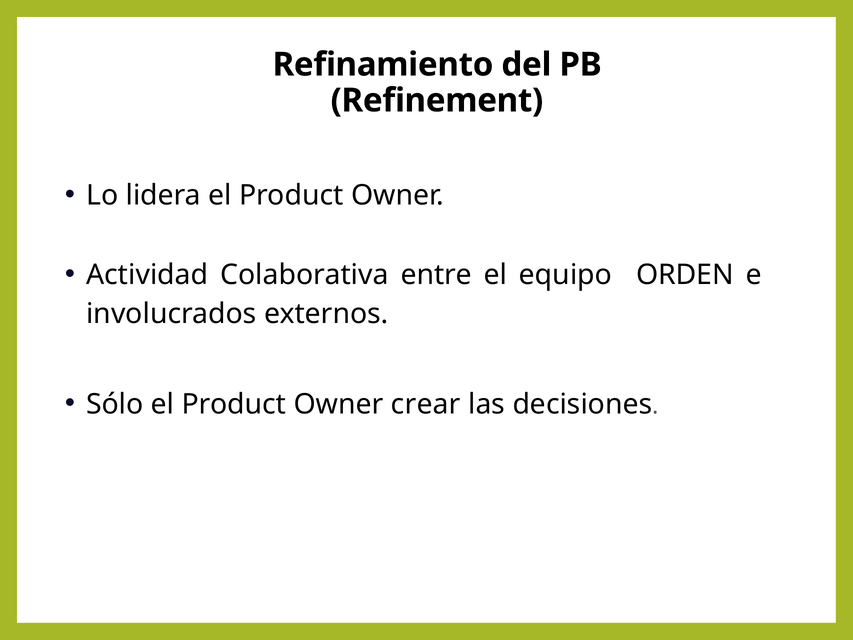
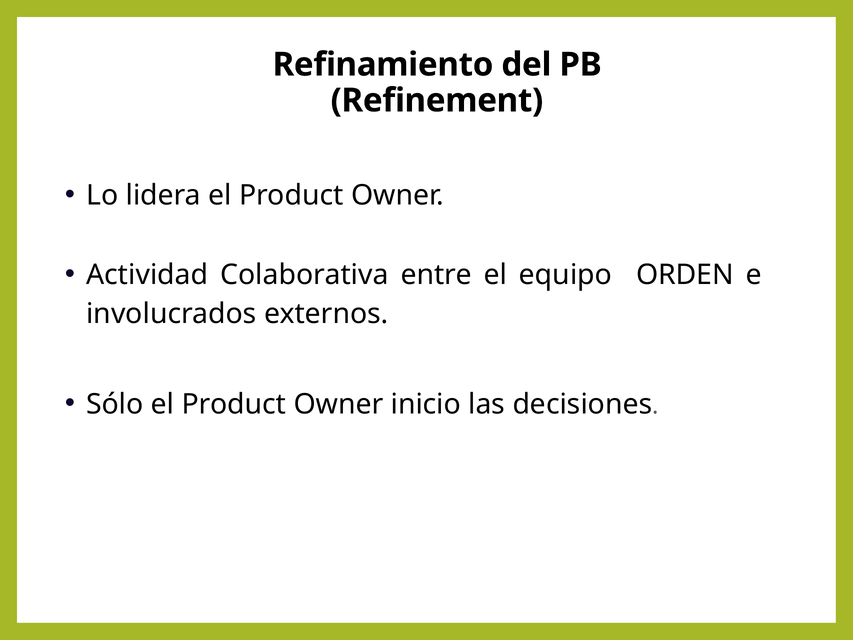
crear: crear -> inicio (426, 404)
